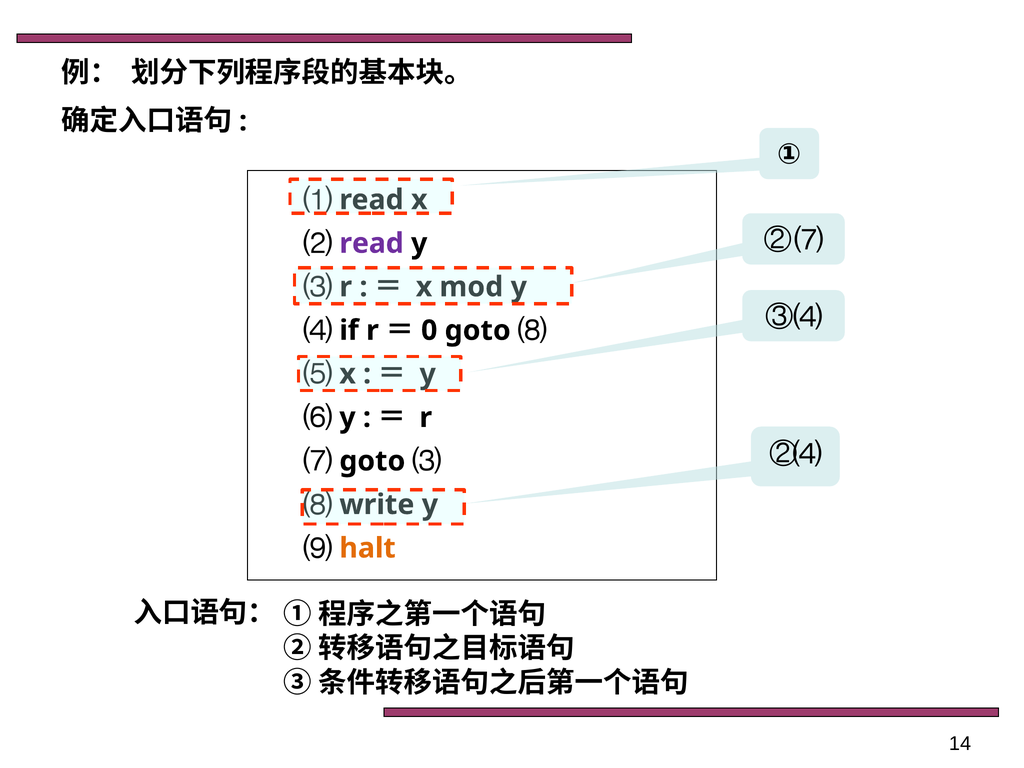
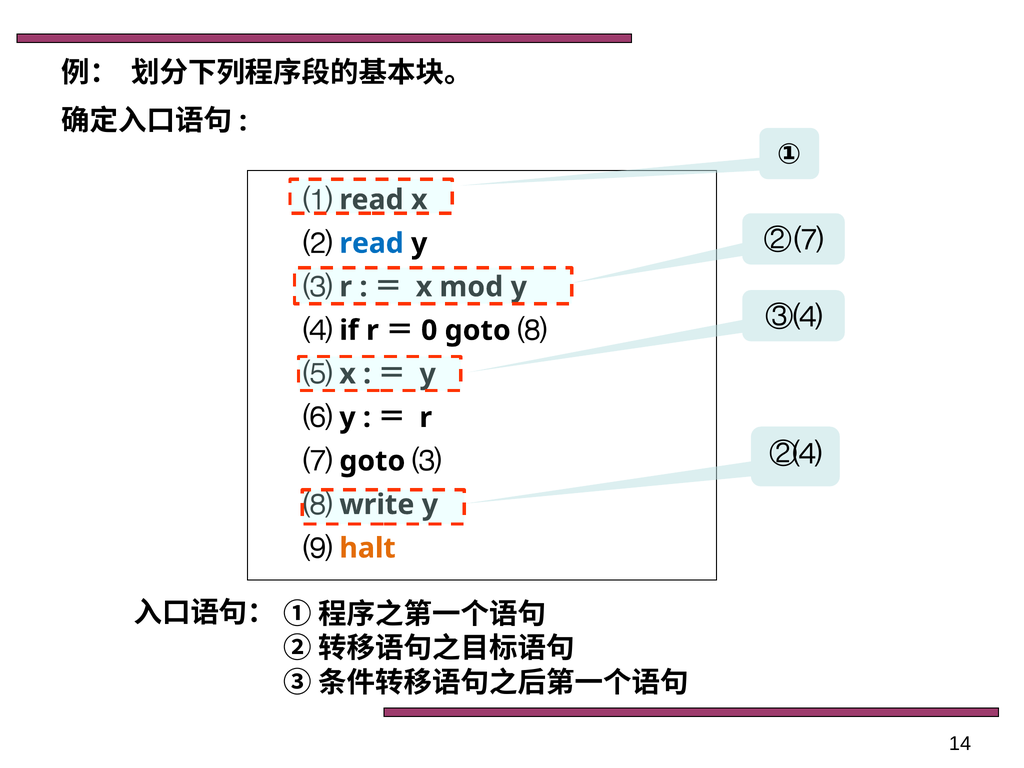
read colour: purple -> blue (372, 243)
